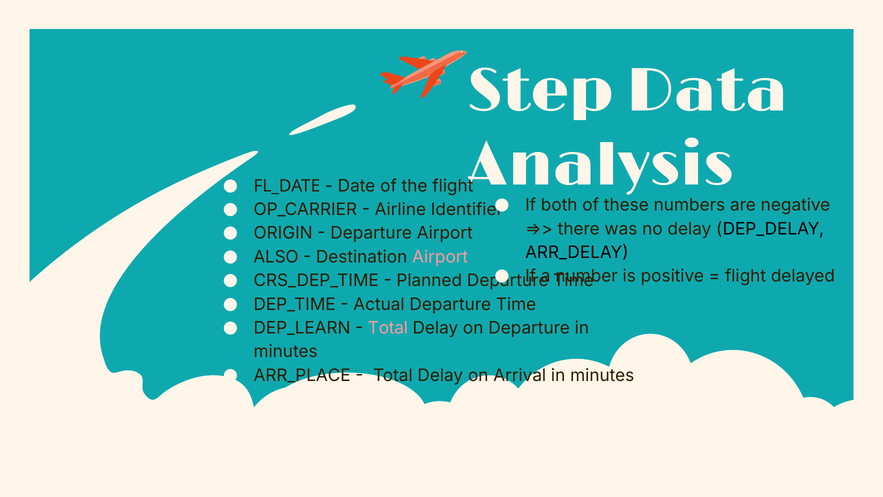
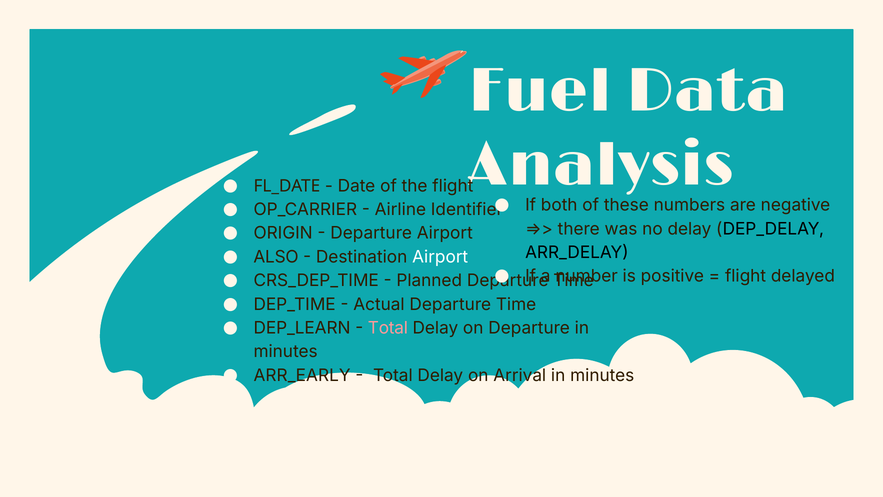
Step: Step -> Fuel (540, 91)
Airport colour: pink -> white (440, 257)
ARR_PLACE: ARR_PLACE -> ARR_EARLY (302, 375)
